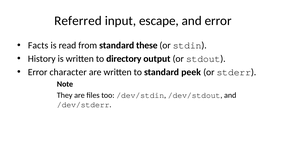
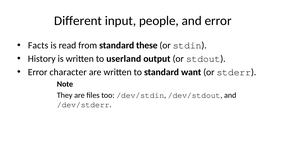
Referred: Referred -> Different (78, 21)
escape: escape -> people (159, 21)
directory: directory -> userland (124, 59)
peek: peek -> want (191, 72)
